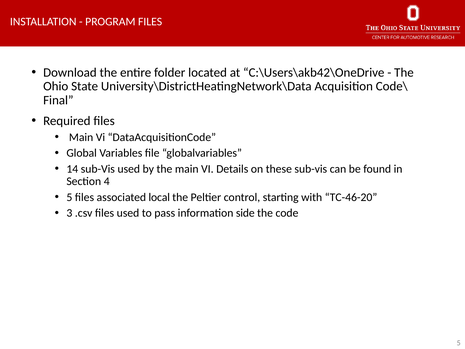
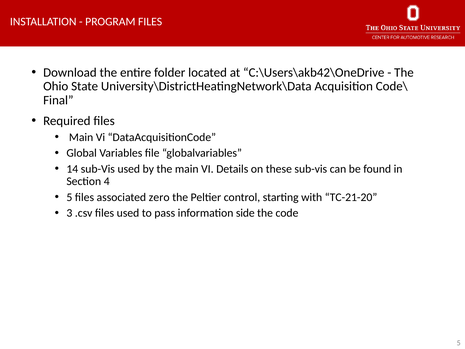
local: local -> zero (159, 197)
TC-46-20: TC-46-20 -> TC-21-20 (351, 197)
